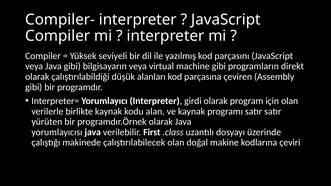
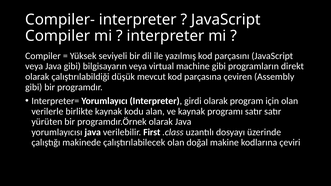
alanları: alanları -> mevcut (151, 77)
